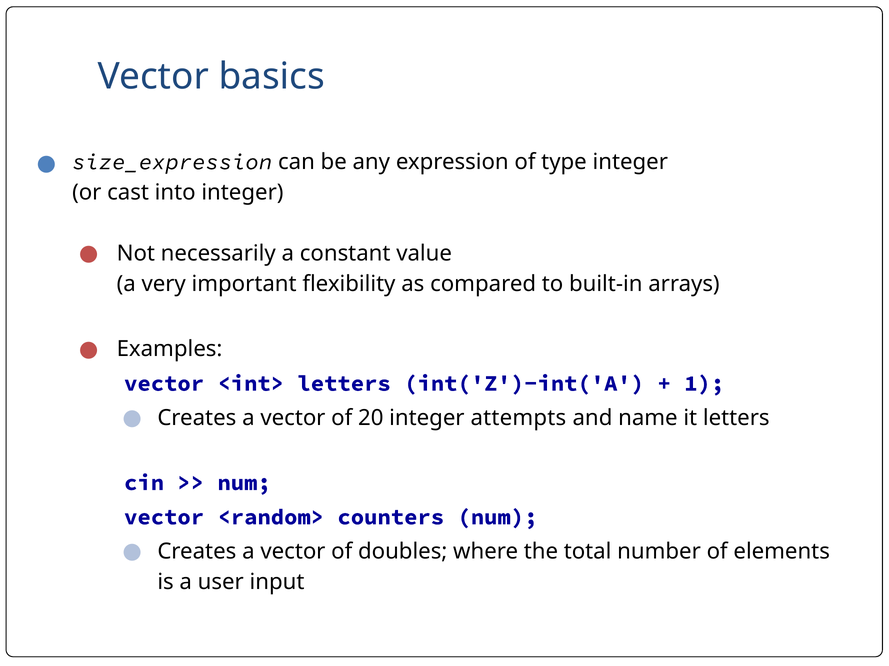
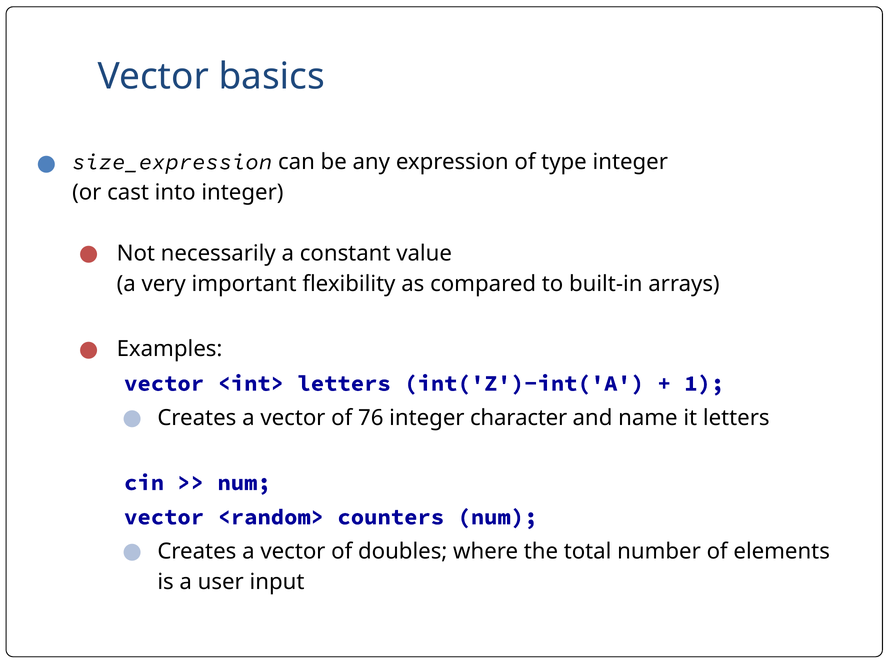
20: 20 -> 76 (371, 418)
attempts: attempts -> character (519, 418)
